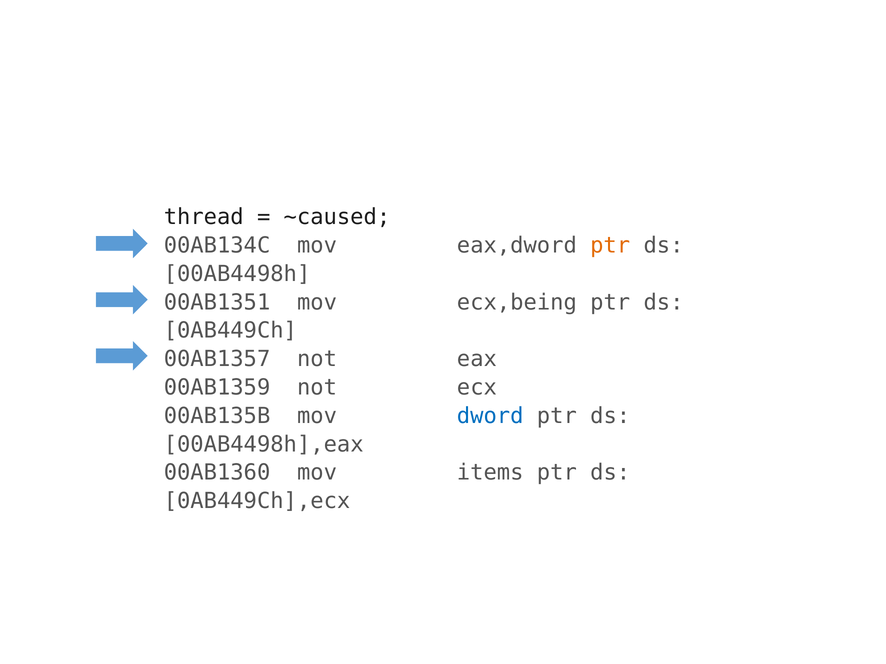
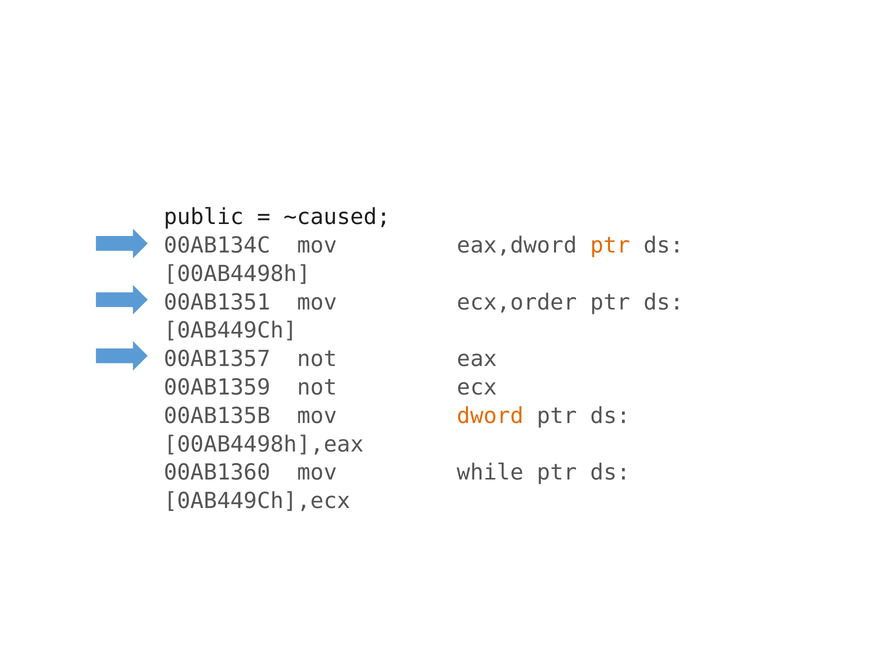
thread: thread -> public (204, 217)
ecx,being: ecx,being -> ecx,order (517, 302)
dword colour: blue -> orange (490, 416)
items: items -> while (490, 473)
